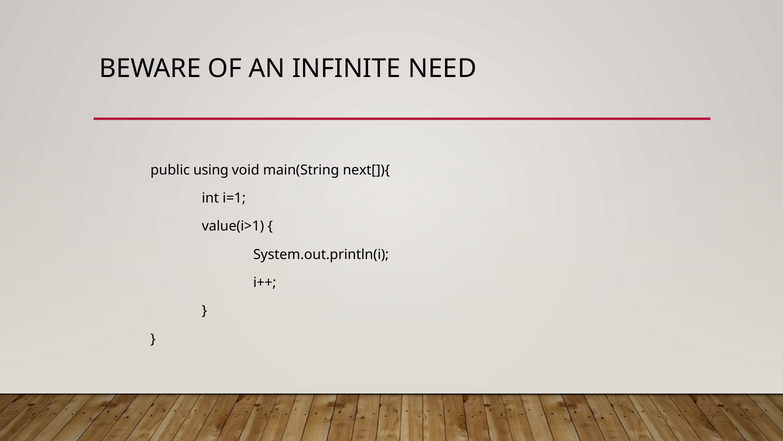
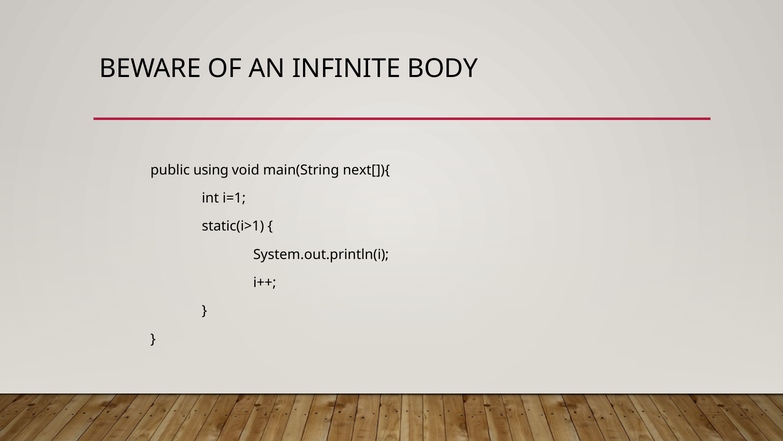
NEED: NEED -> BODY (443, 69)
value(i>1: value(i>1 -> static(i>1 (233, 226)
